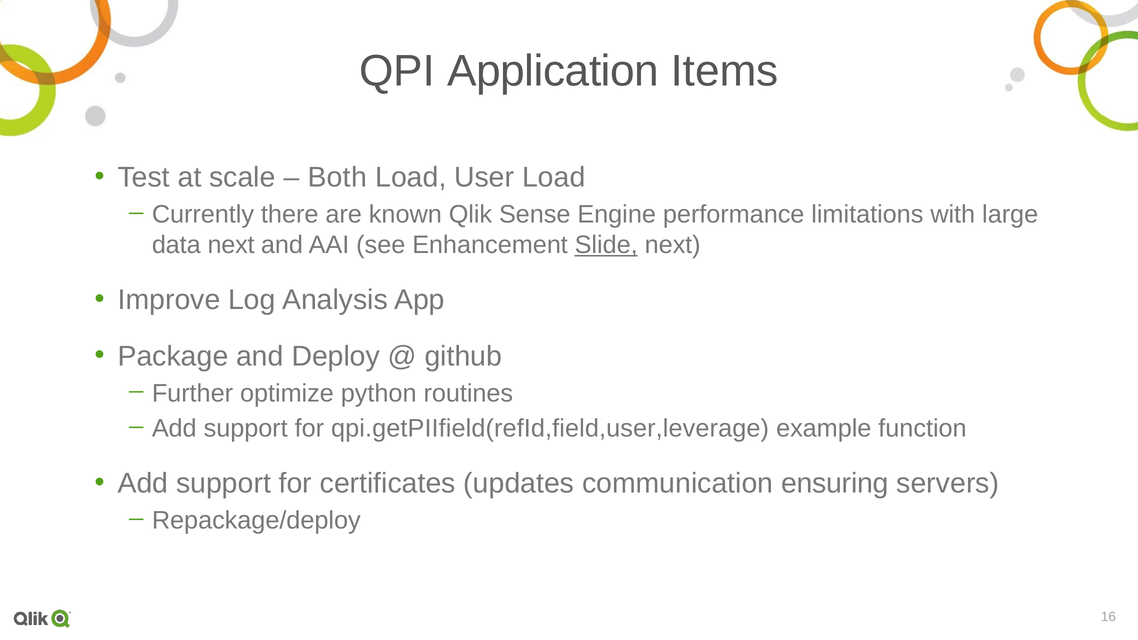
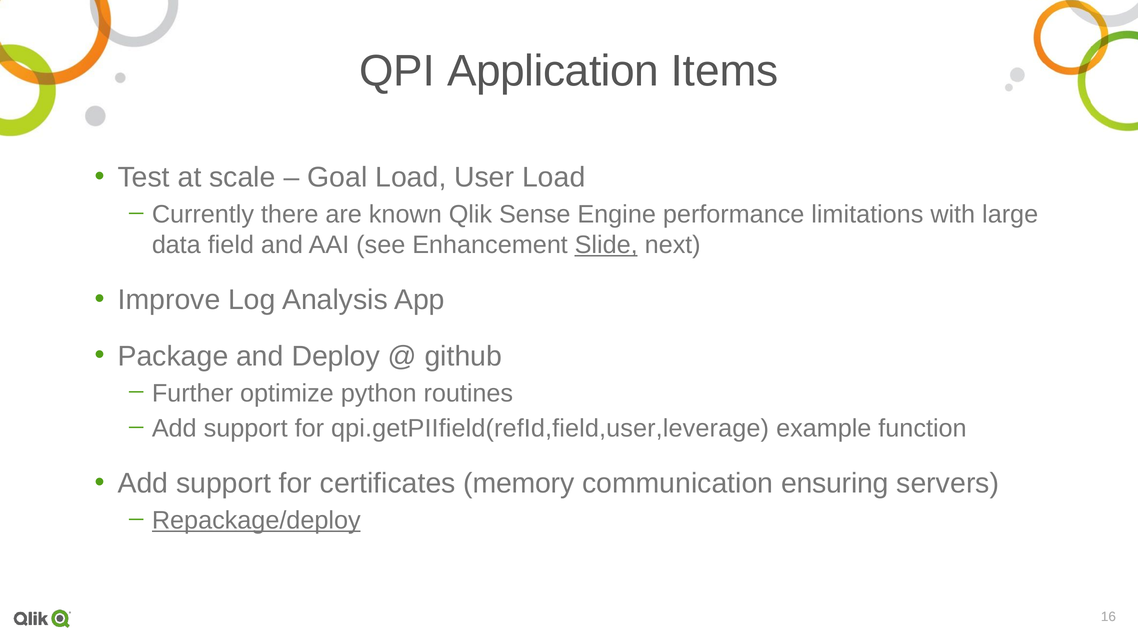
Both: Both -> Goal (337, 177)
data next: next -> field (231, 245)
updates: updates -> memory (519, 483)
Repackage/deploy underline: none -> present (256, 521)
